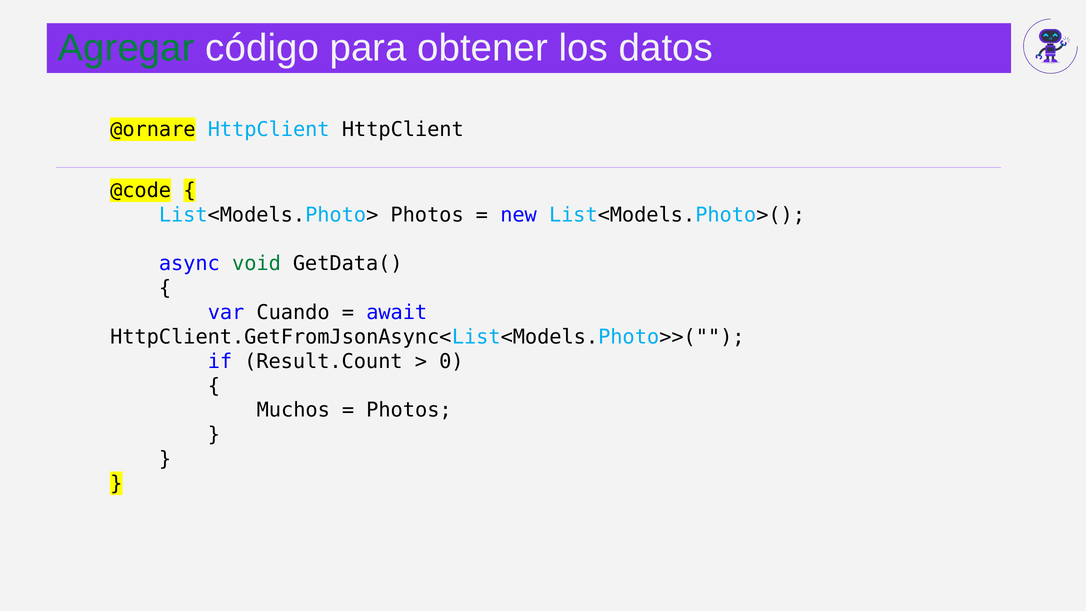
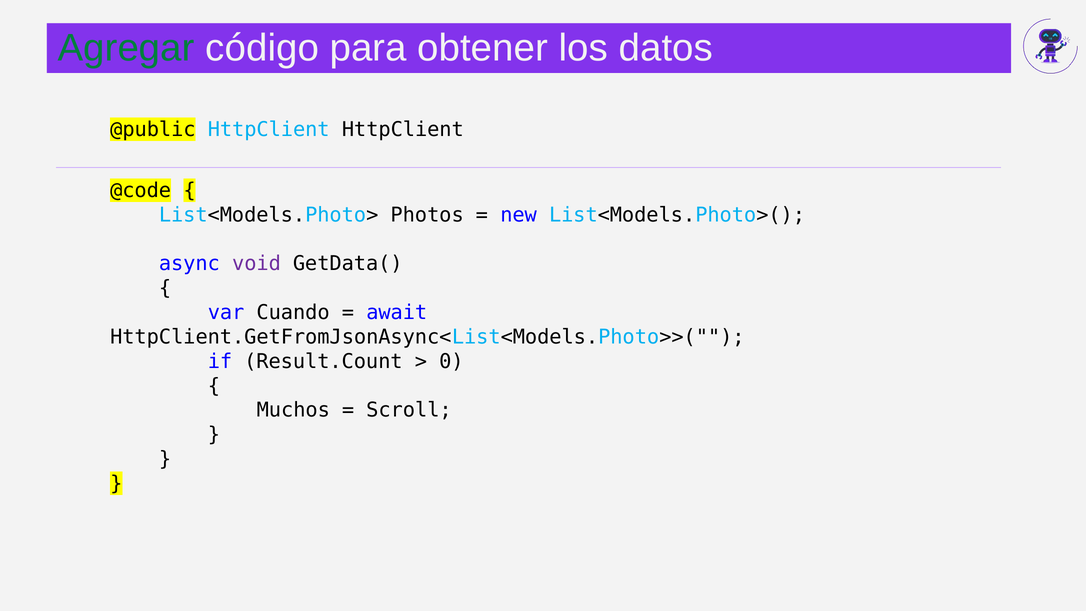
@ornare: @ornare -> @public (153, 129)
void colour: green -> purple (256, 264)
Photos: Photos -> Scroll (409, 410)
